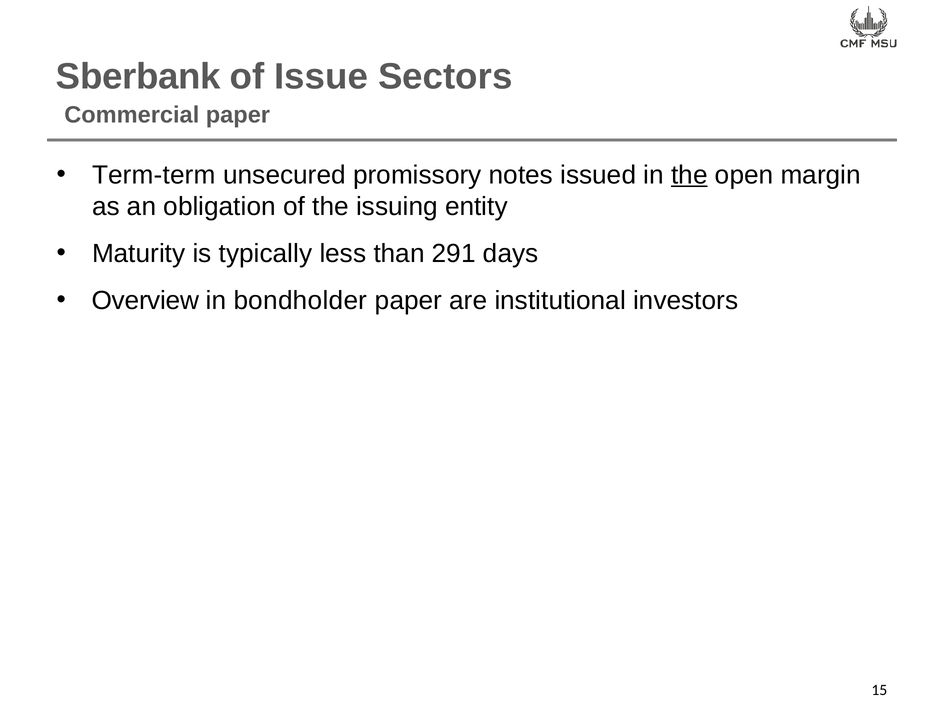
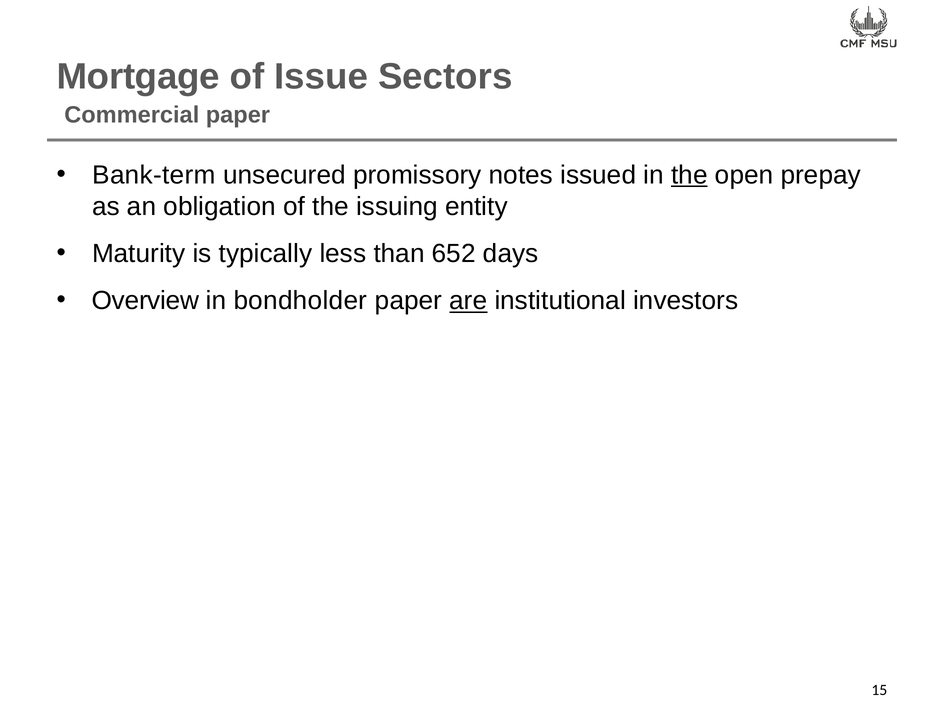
Sberbank: Sberbank -> Mortgage (138, 76)
Term-term: Term-term -> Bank-term (154, 175)
margin: margin -> prepay (821, 175)
291: 291 -> 652 (454, 254)
are underline: none -> present (468, 301)
